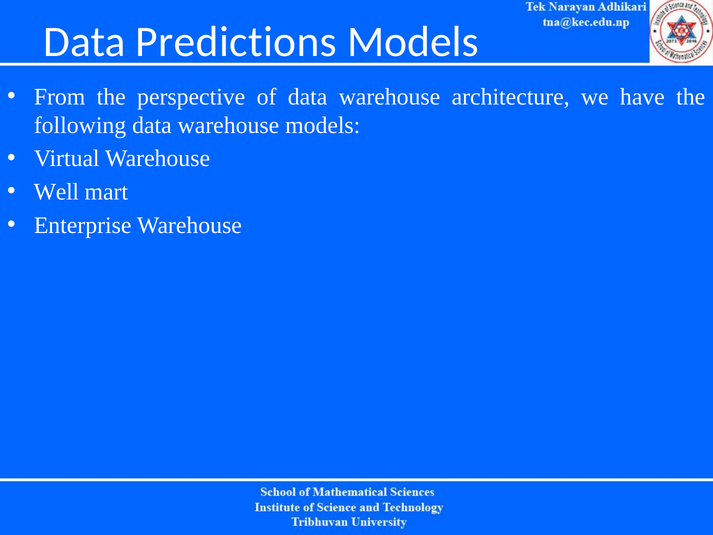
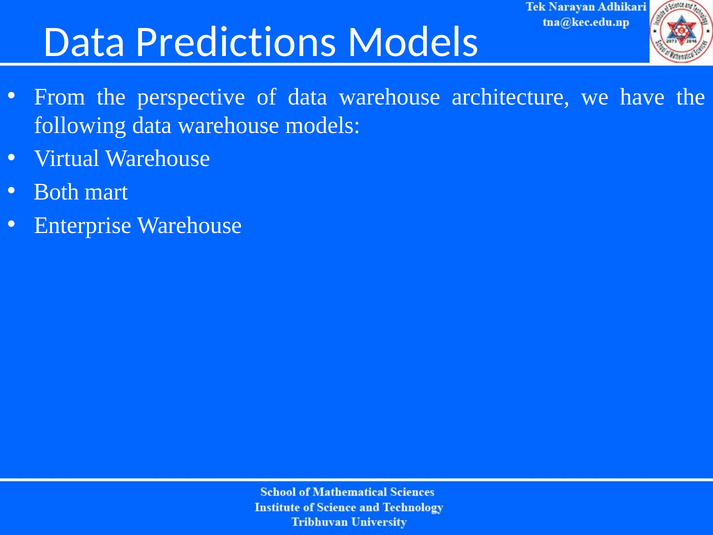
Well: Well -> Both (56, 192)
